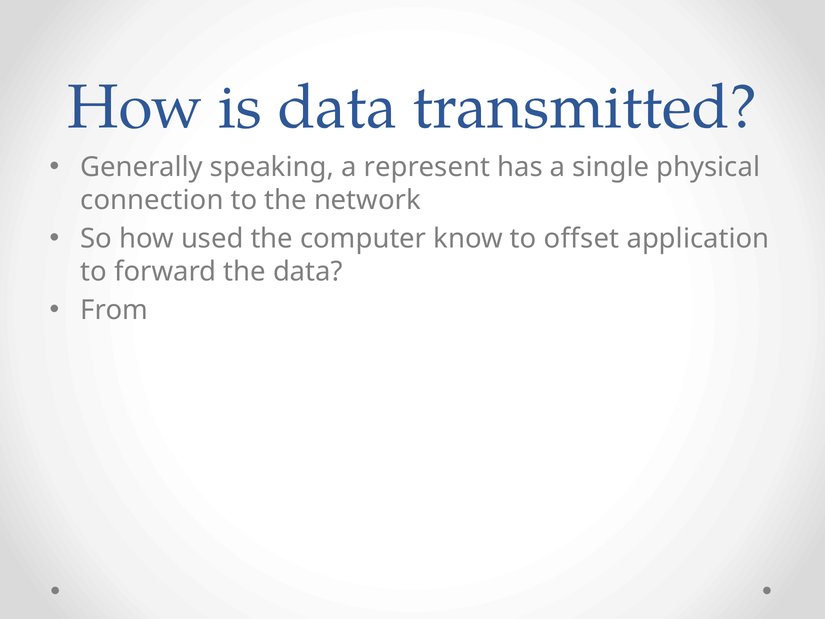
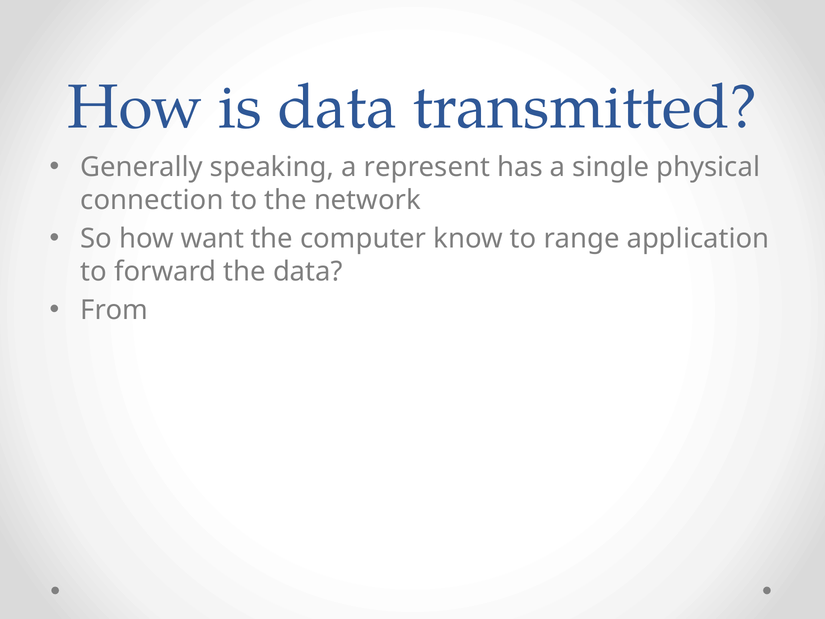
used: used -> want (212, 238)
offset: offset -> range (582, 238)
